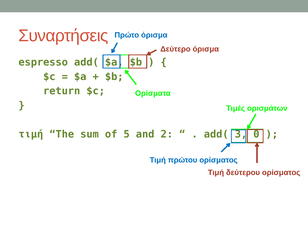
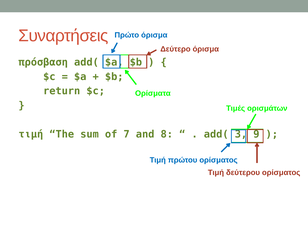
espresso: espresso -> πρόσβαση (43, 62)
5: 5 -> 7 (127, 134)
2: 2 -> 8 (167, 134)
0: 0 -> 9 (256, 134)
